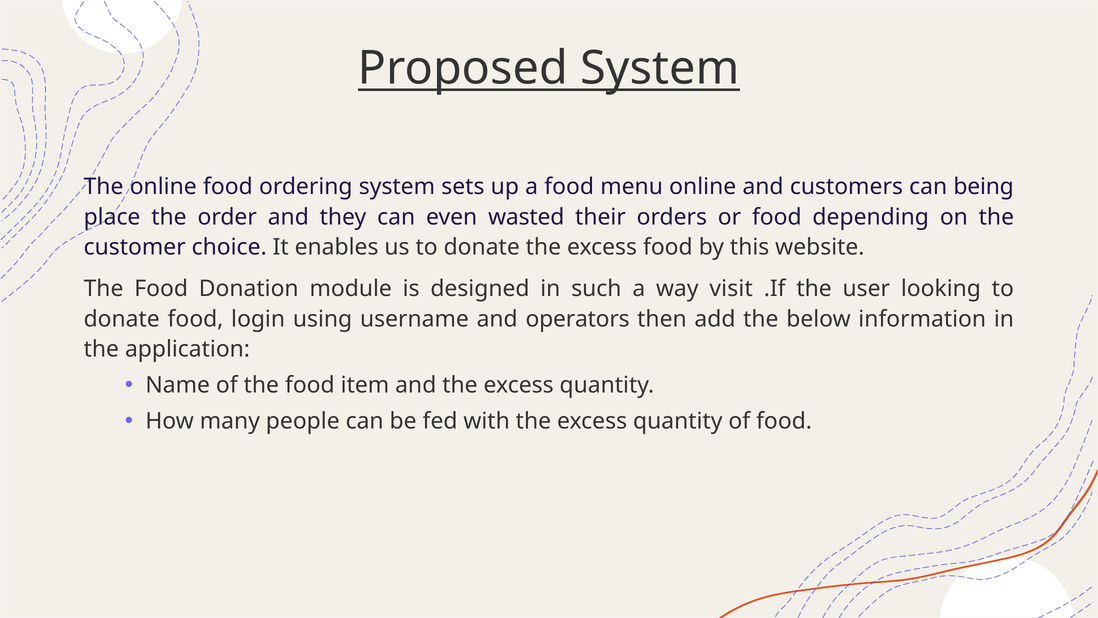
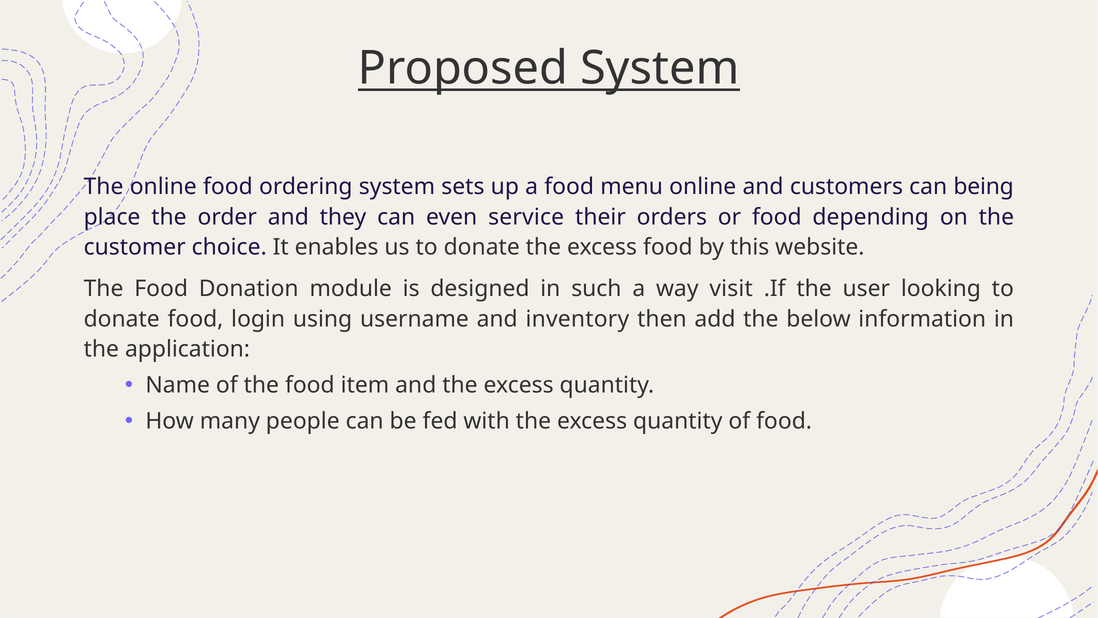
wasted: wasted -> service (526, 217)
operators: operators -> inventory (577, 319)
